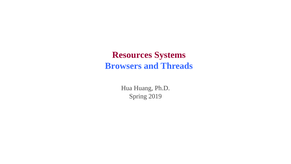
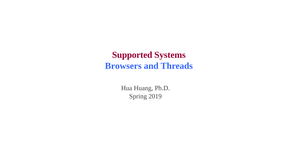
Resources: Resources -> Supported (132, 55)
